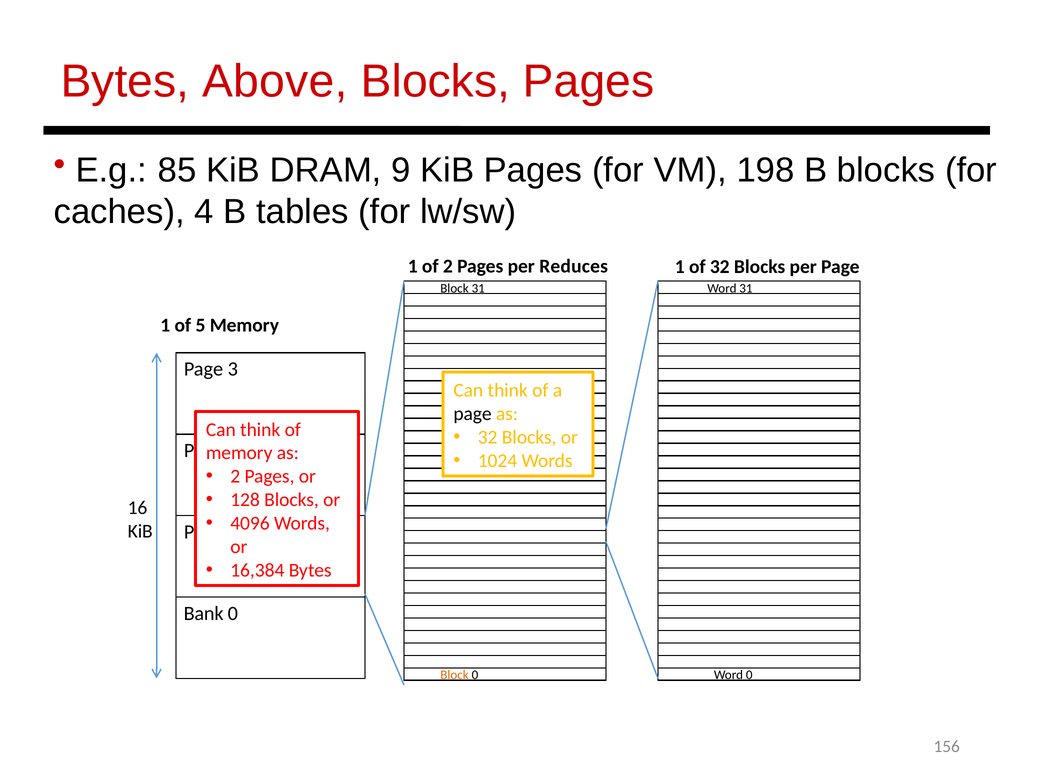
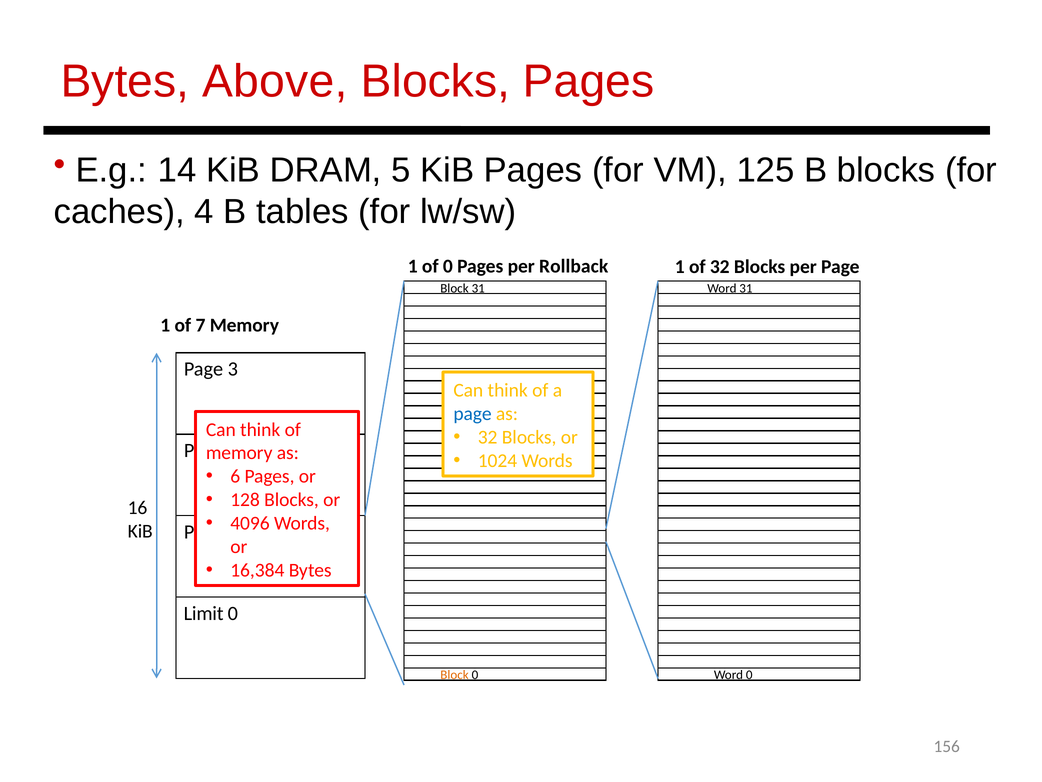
85: 85 -> 14 (177, 170)
9: 9 -> 5 (401, 170)
198: 198 -> 125 (765, 170)
of 2: 2 -> 0 (448, 266)
Reduces: Reduces -> Rollback (574, 266)
5: 5 -> 7 (200, 325)
page colour: black -> blue (473, 414)
2: 2 -> 6 (235, 476)
Bank: Bank -> Limit (204, 613)
